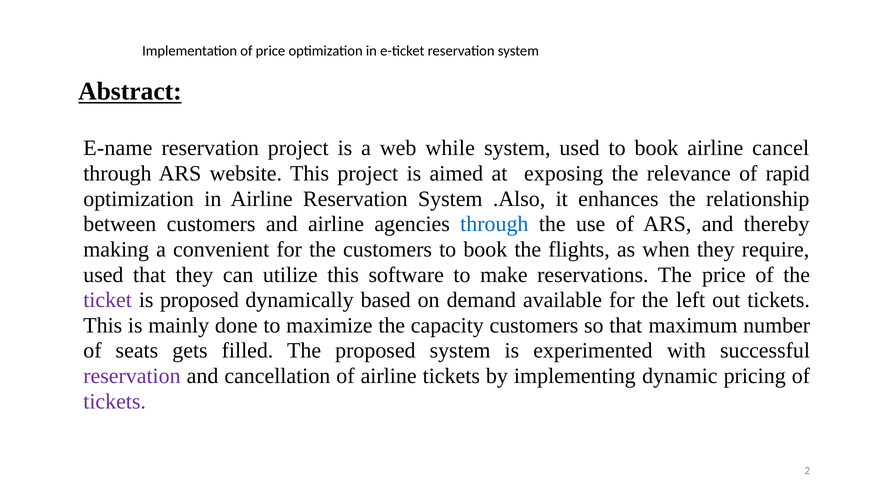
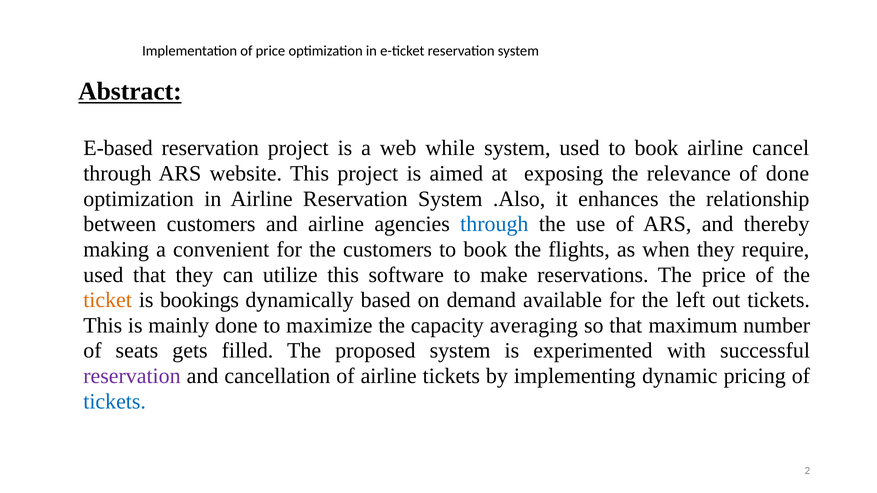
E-name: E-name -> E-based (118, 148)
of rapid: rapid -> done (788, 174)
ticket colour: purple -> orange (108, 300)
is proposed: proposed -> bookings (200, 300)
capacity customers: customers -> averaging (534, 326)
tickets colour: purple -> blue (115, 402)
